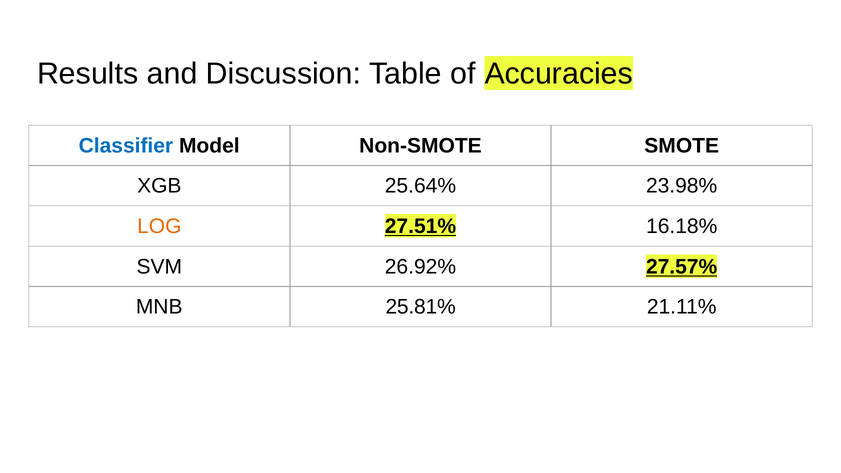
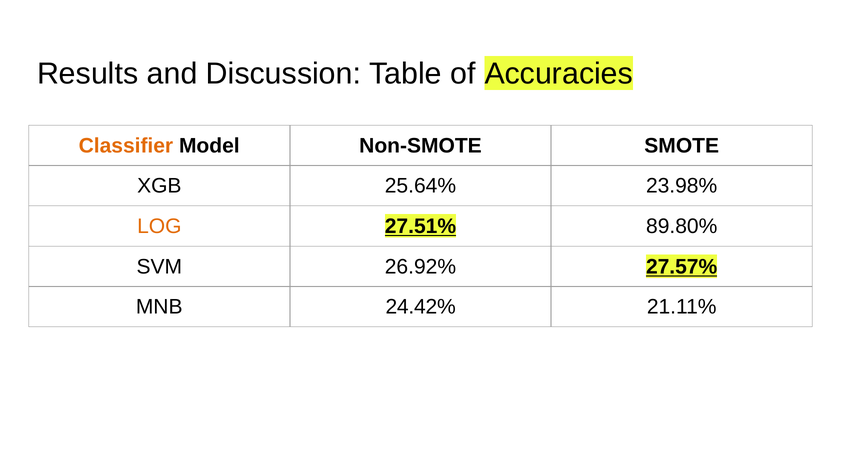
Classifier colour: blue -> orange (126, 146)
16.18%: 16.18% -> 89.80% (682, 226)
25.81%: 25.81% -> 24.42% (421, 307)
